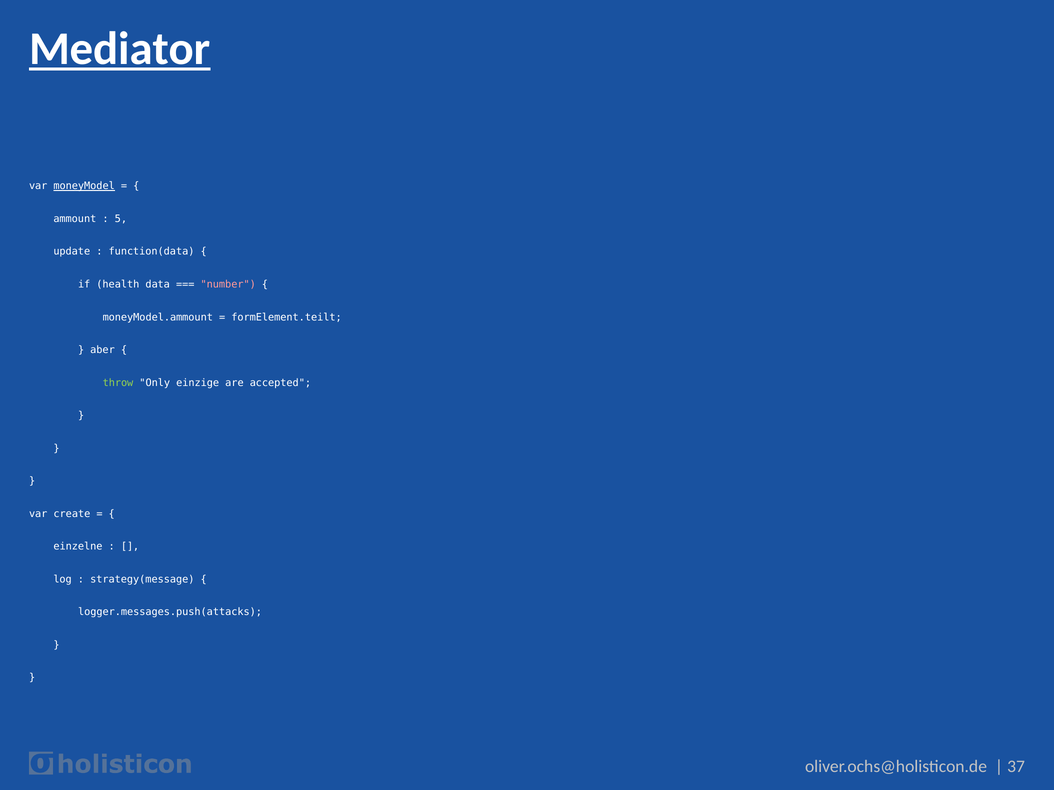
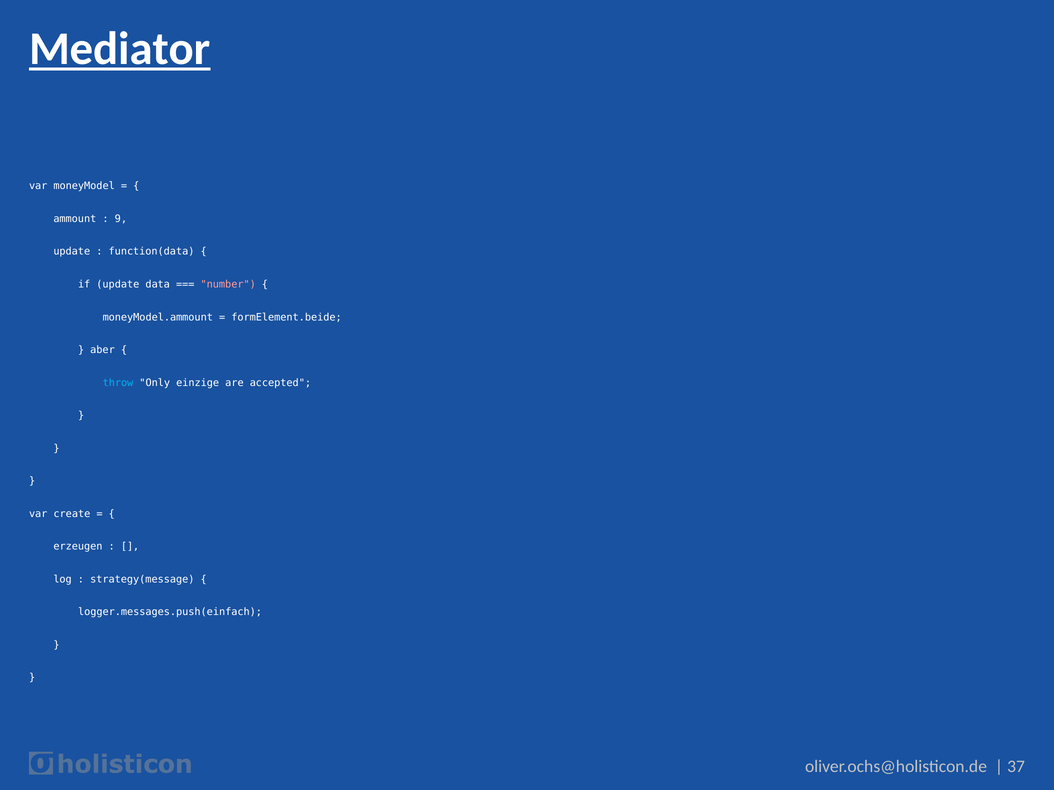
moneyModel underline: present -> none (84, 186)
5: 5 -> 9 (121, 219)
if health: health -> update (118, 285)
formElement.teilt: formElement.teilt -> formElement.beide (287, 317)
throw colour: light green -> light blue (118, 383)
einzelne: einzelne -> erzeugen (78, 547)
logger.messages.push(attacks: logger.messages.push(attacks -> logger.messages.push(einfach (170, 612)
